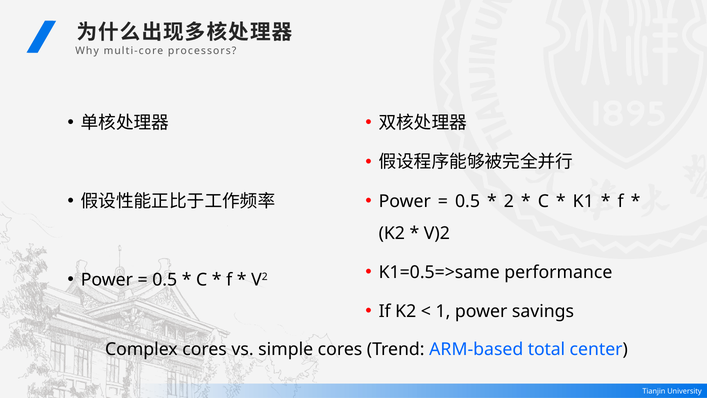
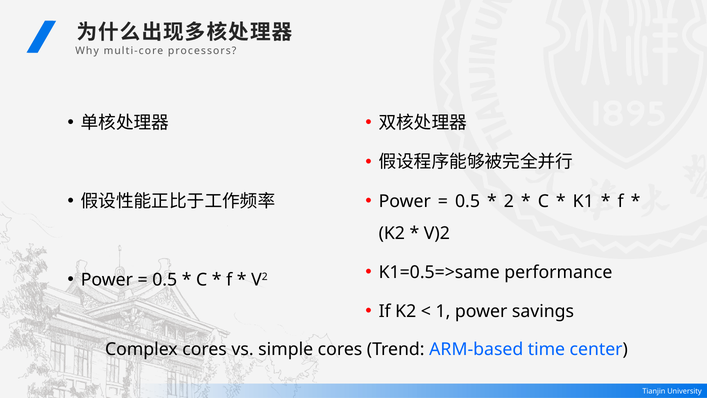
total: total -> time (546, 349)
